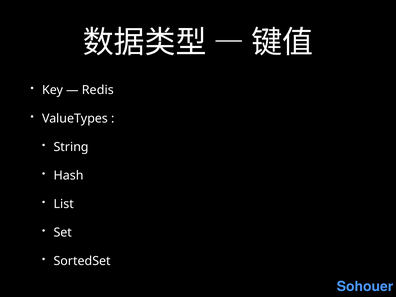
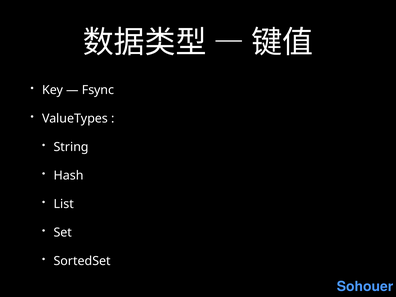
Redis: Redis -> Fsync (98, 90)
